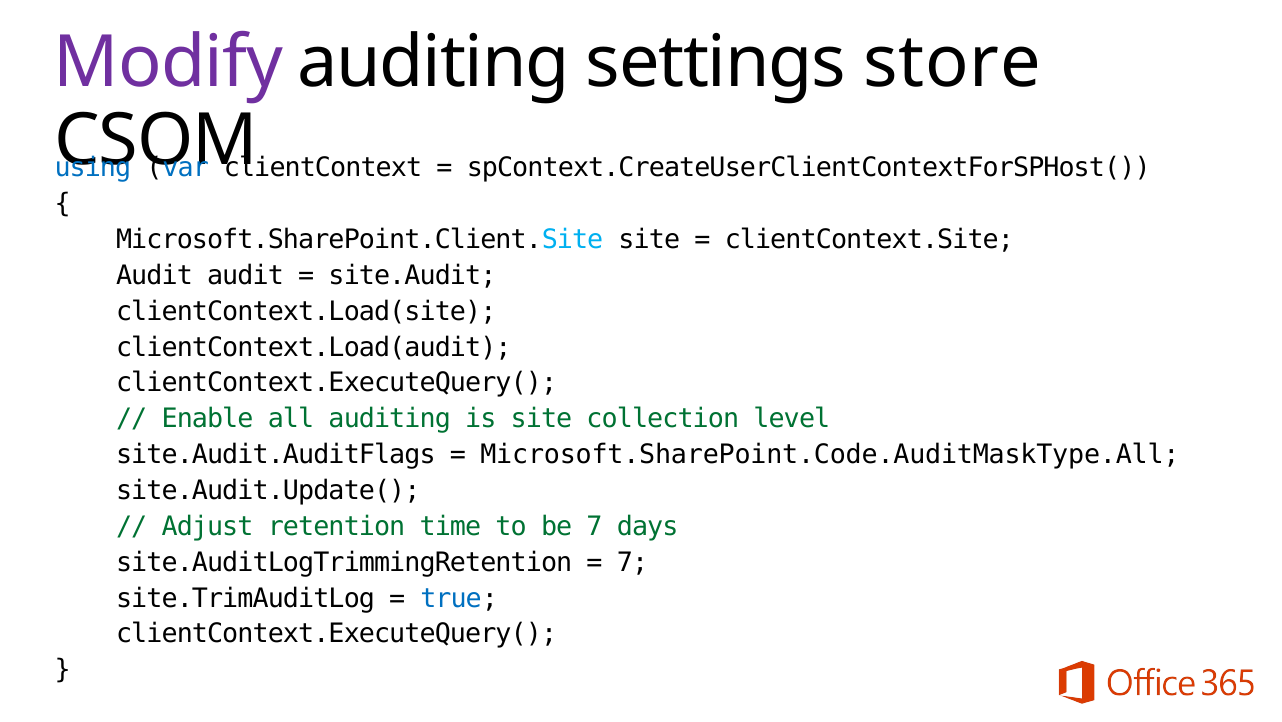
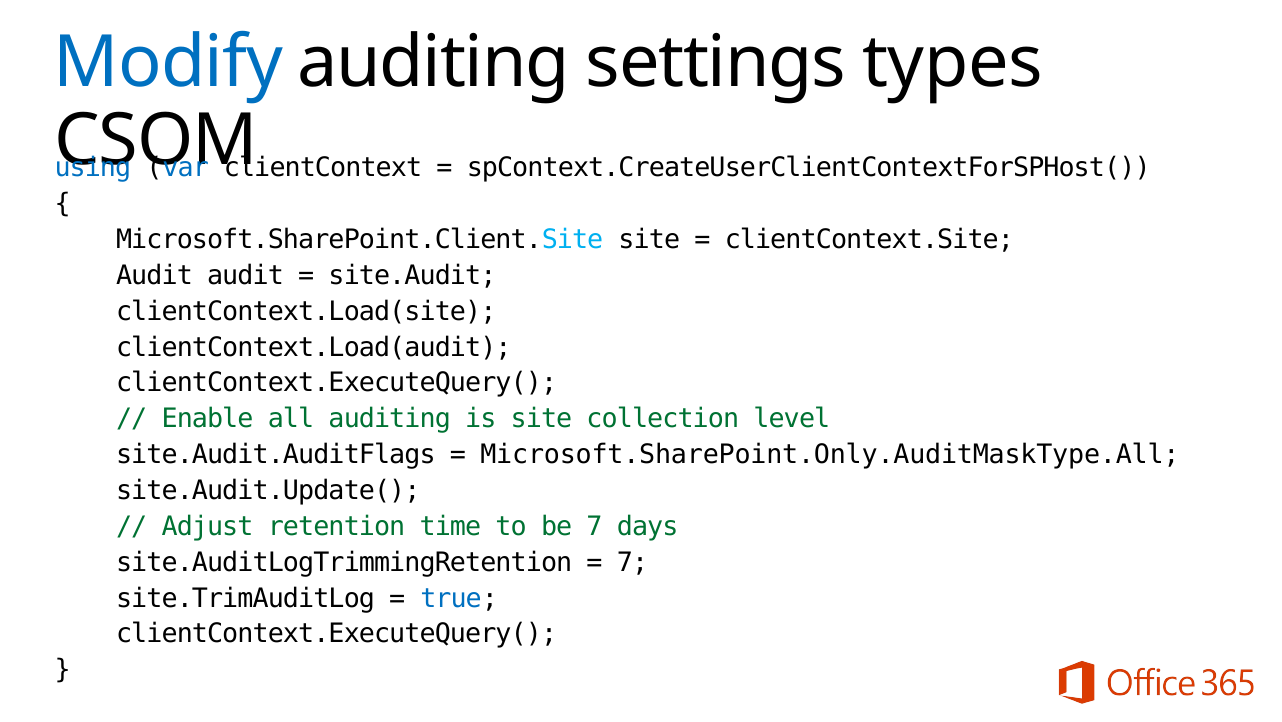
Modify colour: purple -> blue (168, 63)
store: store -> types (953, 63)
Microsoft.SharePoint.Code.AuditMaskType.All: Microsoft.SharePoint.Code.AuditMaskType.All -> Microsoft.SharePoint.Only.AuditMaskType.All (830, 454)
